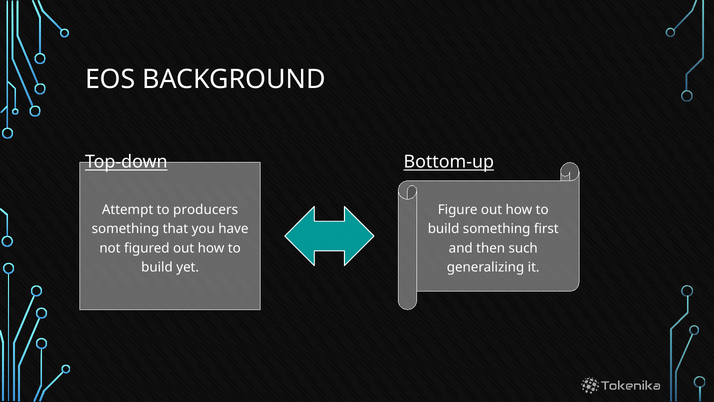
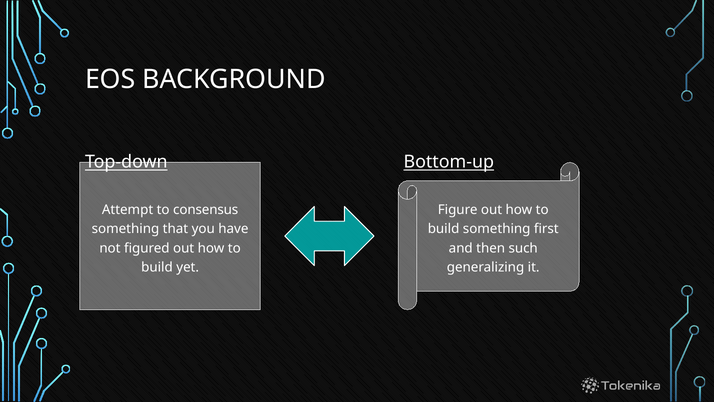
producers: producers -> consensus (206, 209)
